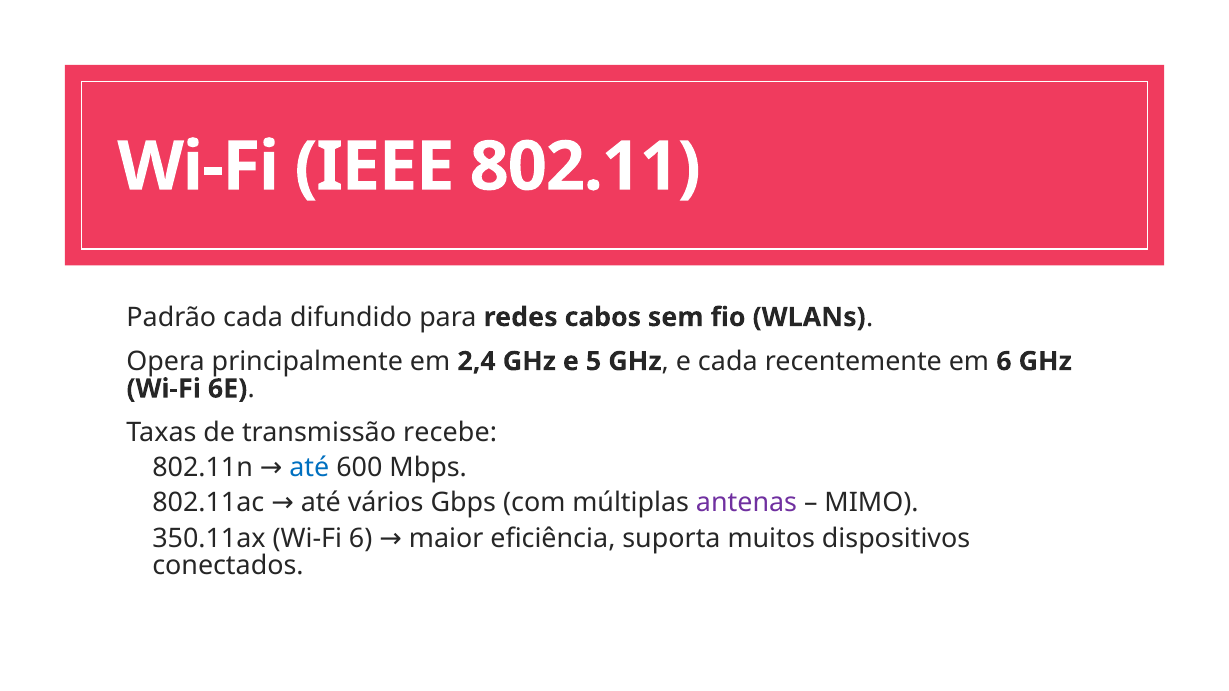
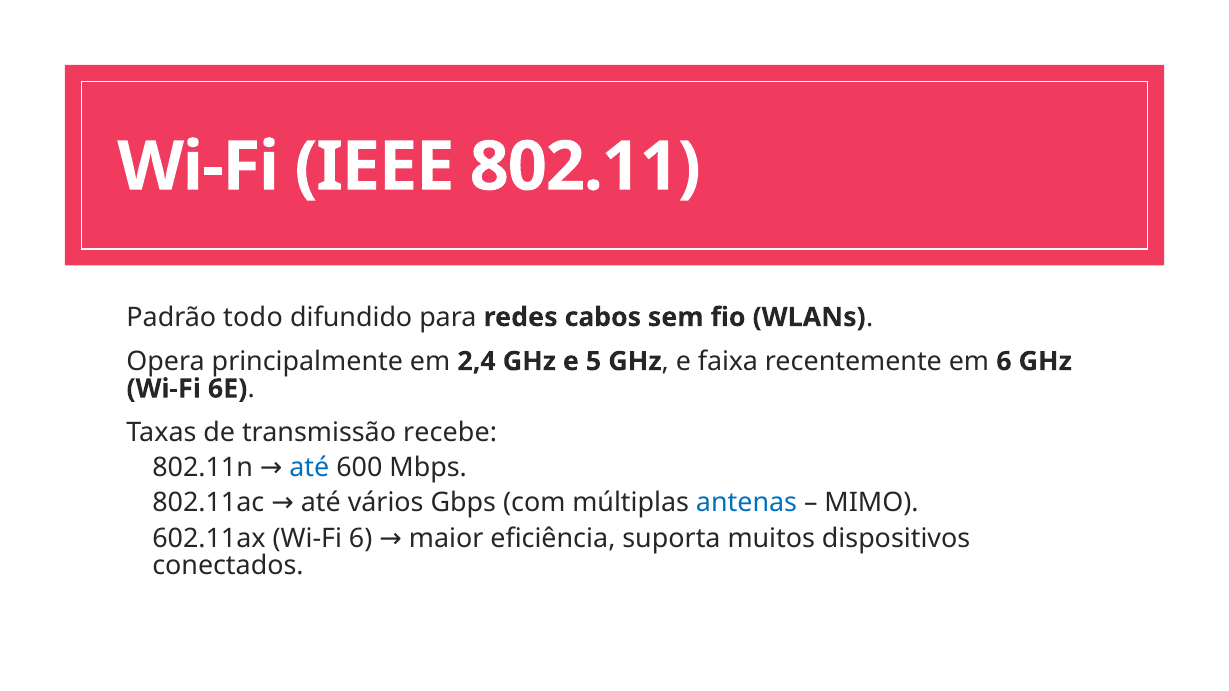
Padrão cada: cada -> todo (253, 317)
e cada: cada -> faixa (728, 361)
antenas colour: purple -> blue (747, 503)
350.11ax: 350.11ax -> 602.11ax (209, 538)
